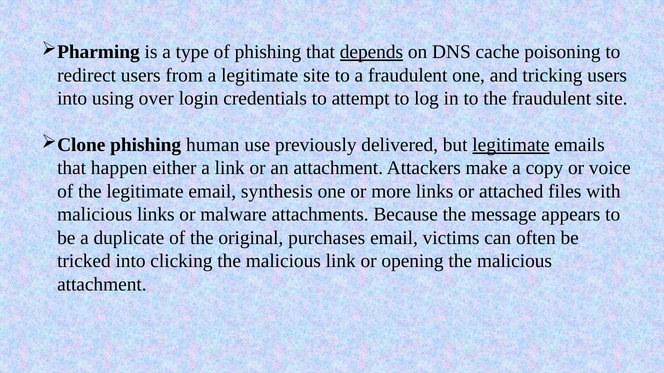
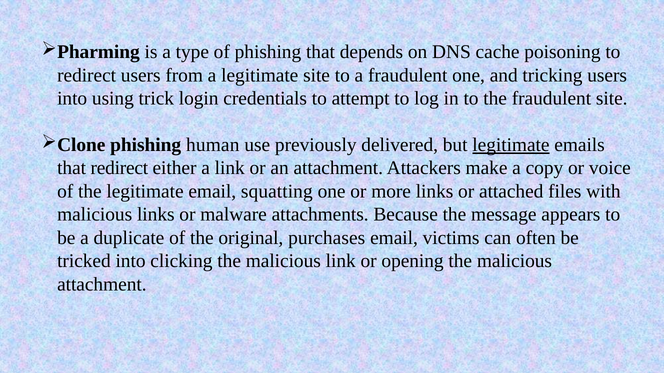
depends underline: present -> none (371, 52)
over: over -> trick (156, 99)
that happen: happen -> redirect (119, 168)
synthesis: synthesis -> squatting (277, 192)
